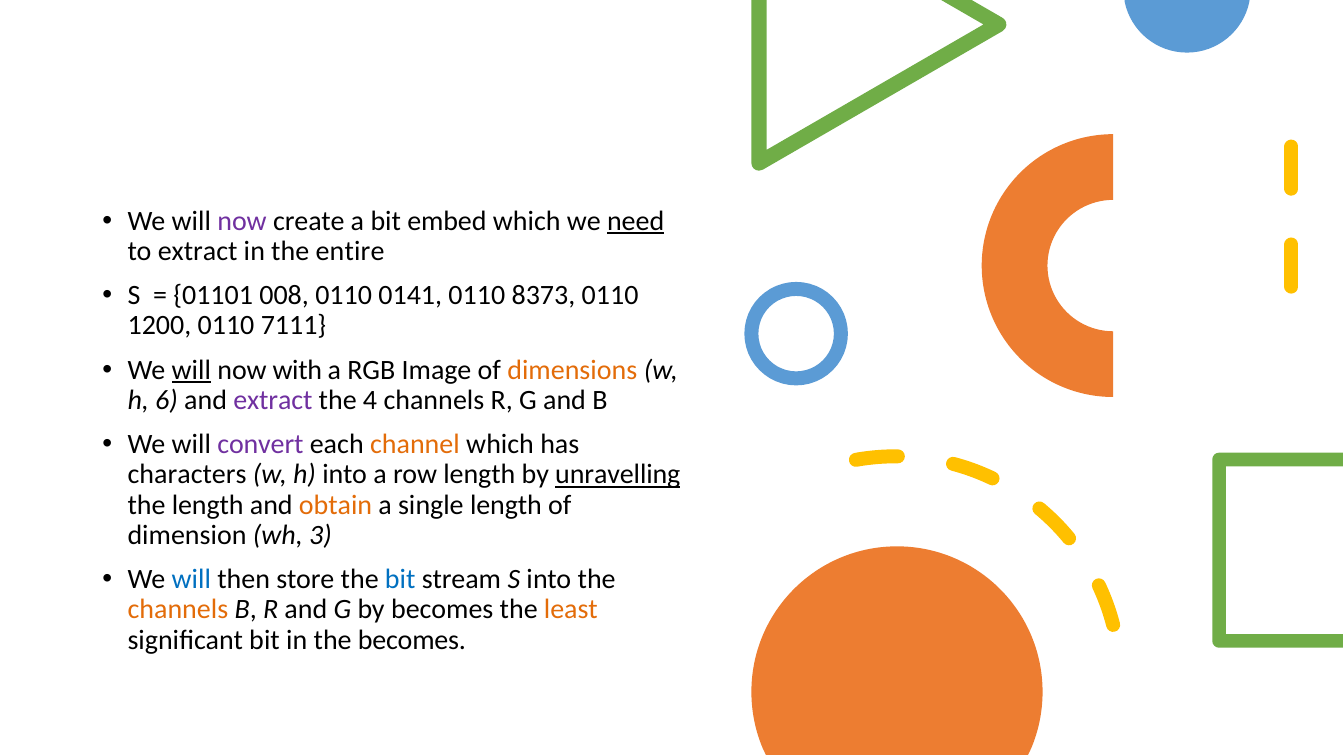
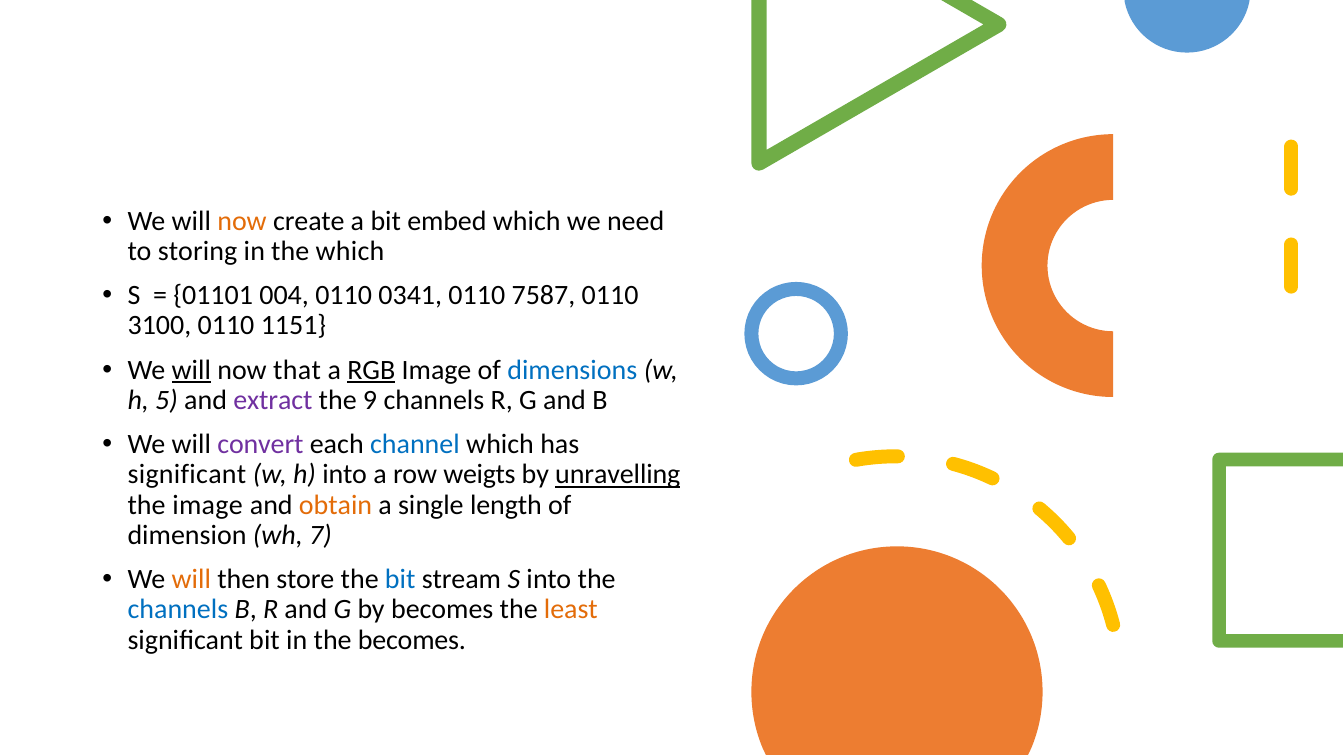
now colour: purple -> orange (242, 221)
need underline: present -> none (636, 221)
to extract: extract -> storing (198, 251)
the entire: entire -> which (350, 251)
008: 008 -> 004 (284, 296)
0141: 0141 -> 0341 (410, 296)
8373: 8373 -> 7587 (543, 296)
1200: 1200 -> 3100 (159, 326)
7111: 7111 -> 1151 (294, 326)
with: with -> that (297, 370)
RGB underline: none -> present (371, 370)
dimensions colour: orange -> blue (572, 370)
6: 6 -> 5 (167, 400)
4: 4 -> 9 (370, 400)
channel colour: orange -> blue (415, 445)
characters: characters -> significant (187, 475)
row length: length -> weigts (479, 475)
the length: length -> image (208, 505)
3: 3 -> 7 (320, 535)
will colour: blue -> orange (191, 580)
channels colour: orange -> blue (178, 610)
